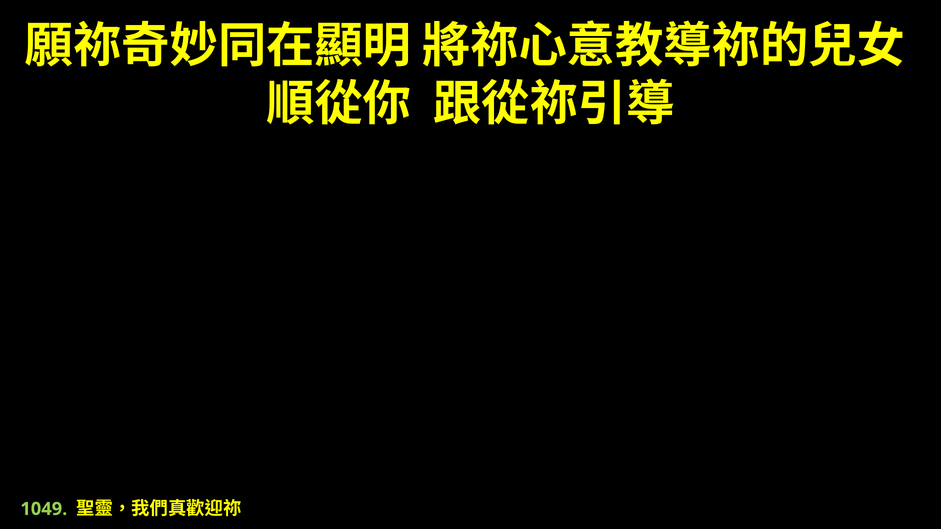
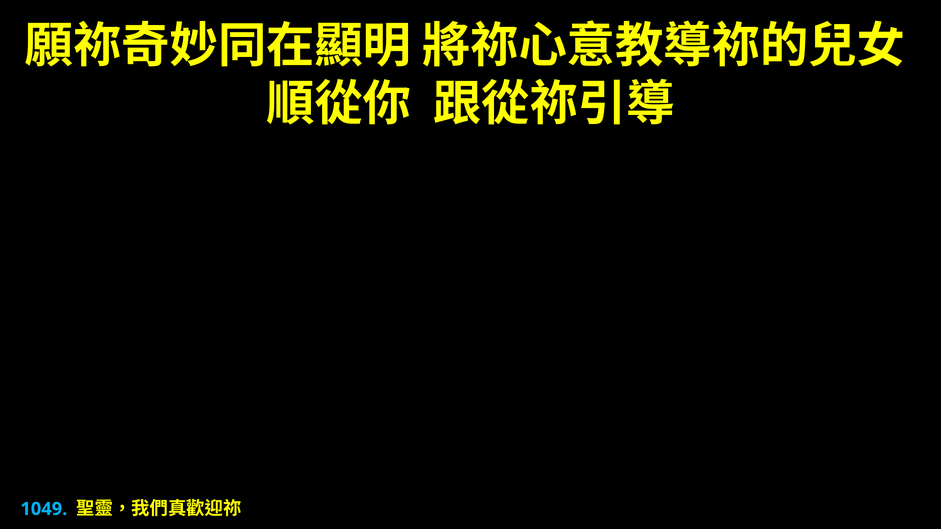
1049 colour: light green -> light blue (44, 509)
